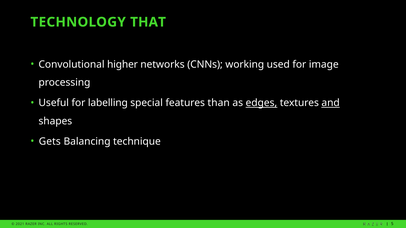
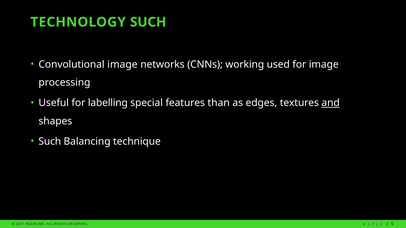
TECHNOLOGY THAT: THAT -> SUCH (148, 22)
Convolutional higher: higher -> image (122, 64)
edges underline: present -> none (261, 103)
Gets: Gets -> Such (50, 142)
